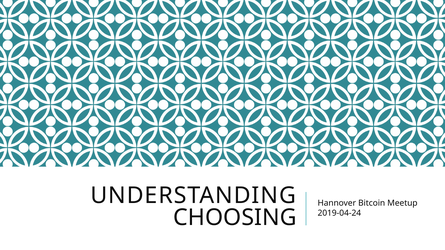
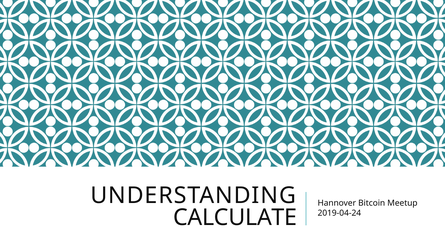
CHOOSING: CHOOSING -> CALCULATE (235, 218)
